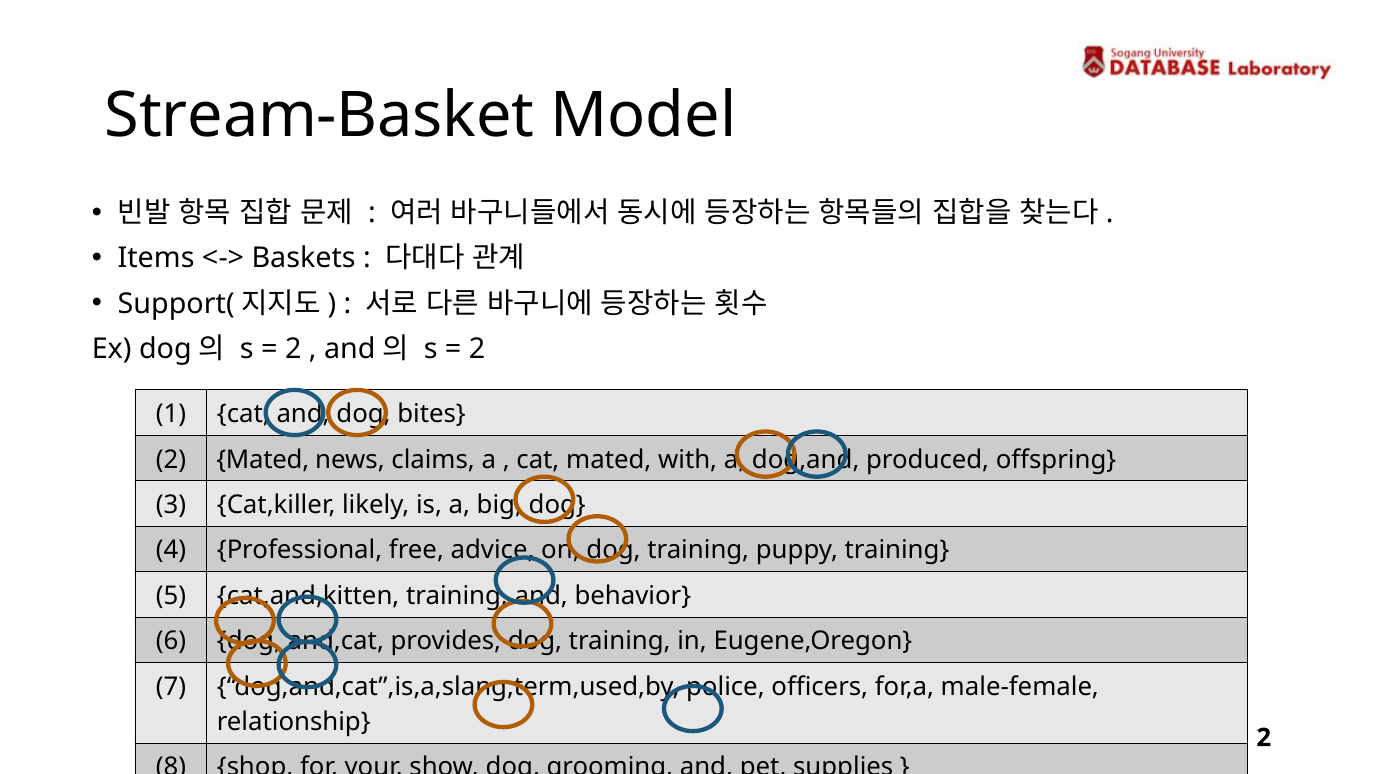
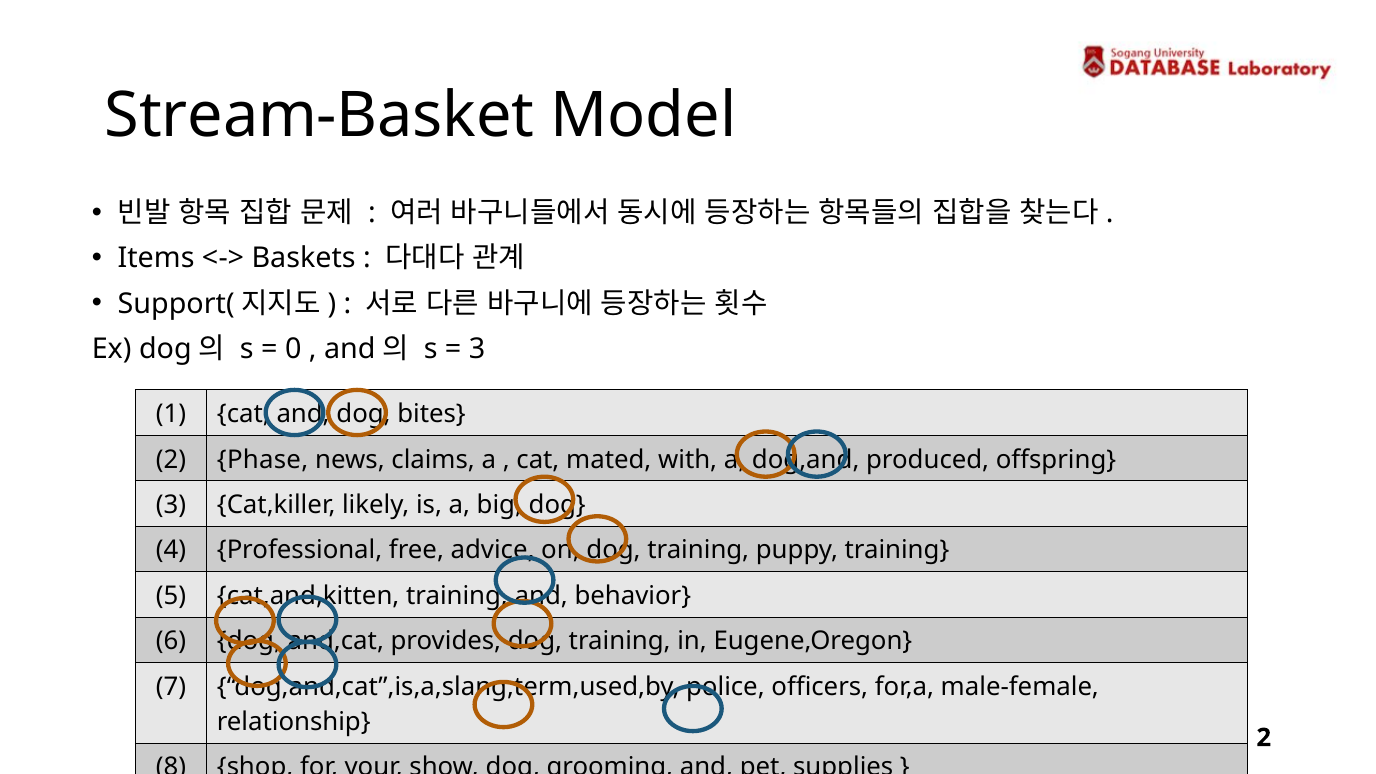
2: 2 -> 0 (293, 349)
2: 2 -> 3 (477, 349)
2 Mated: Mated -> Phase (263, 459)
